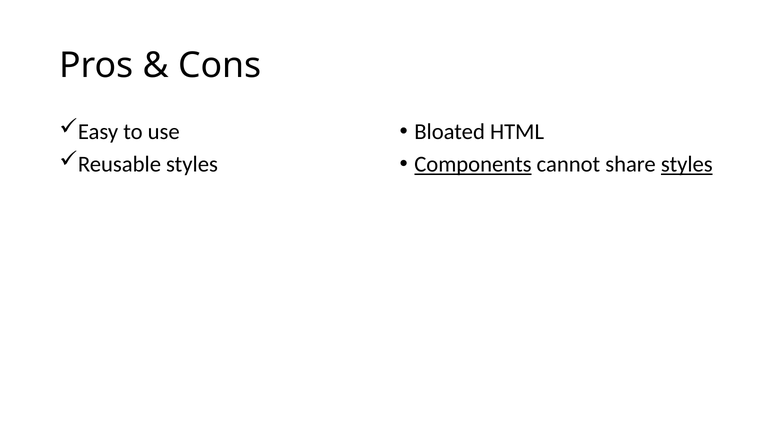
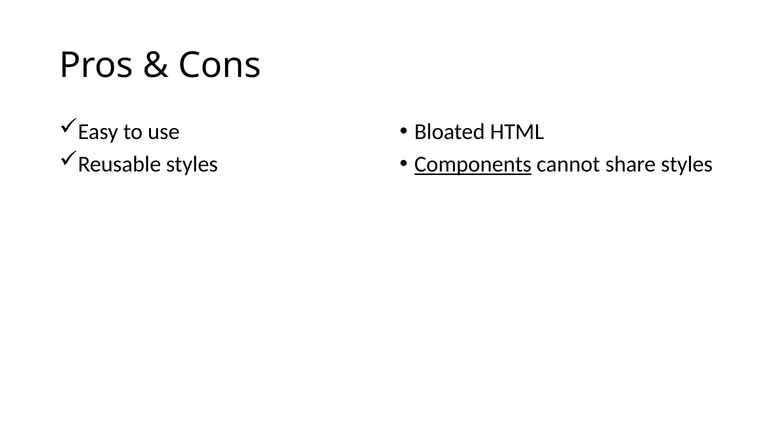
styles underline: present -> none (687, 164)
